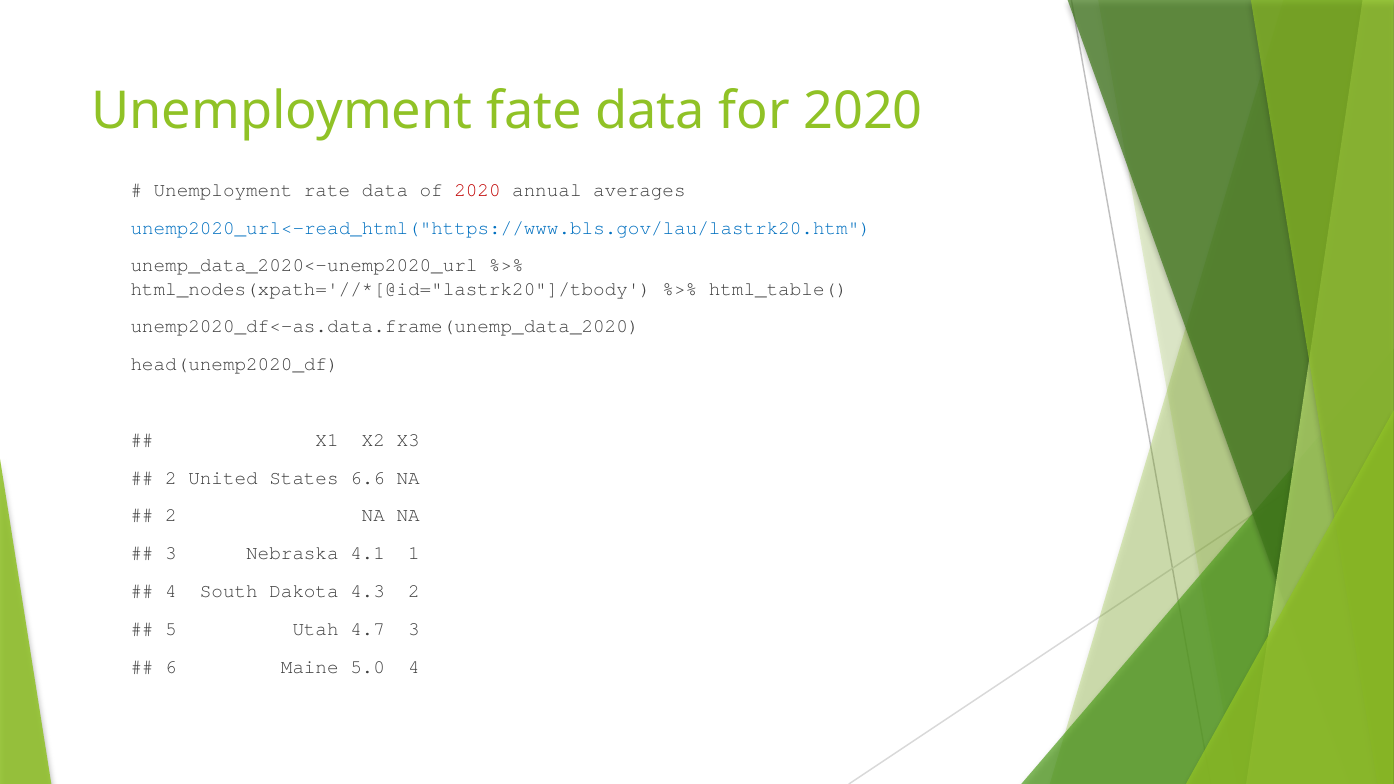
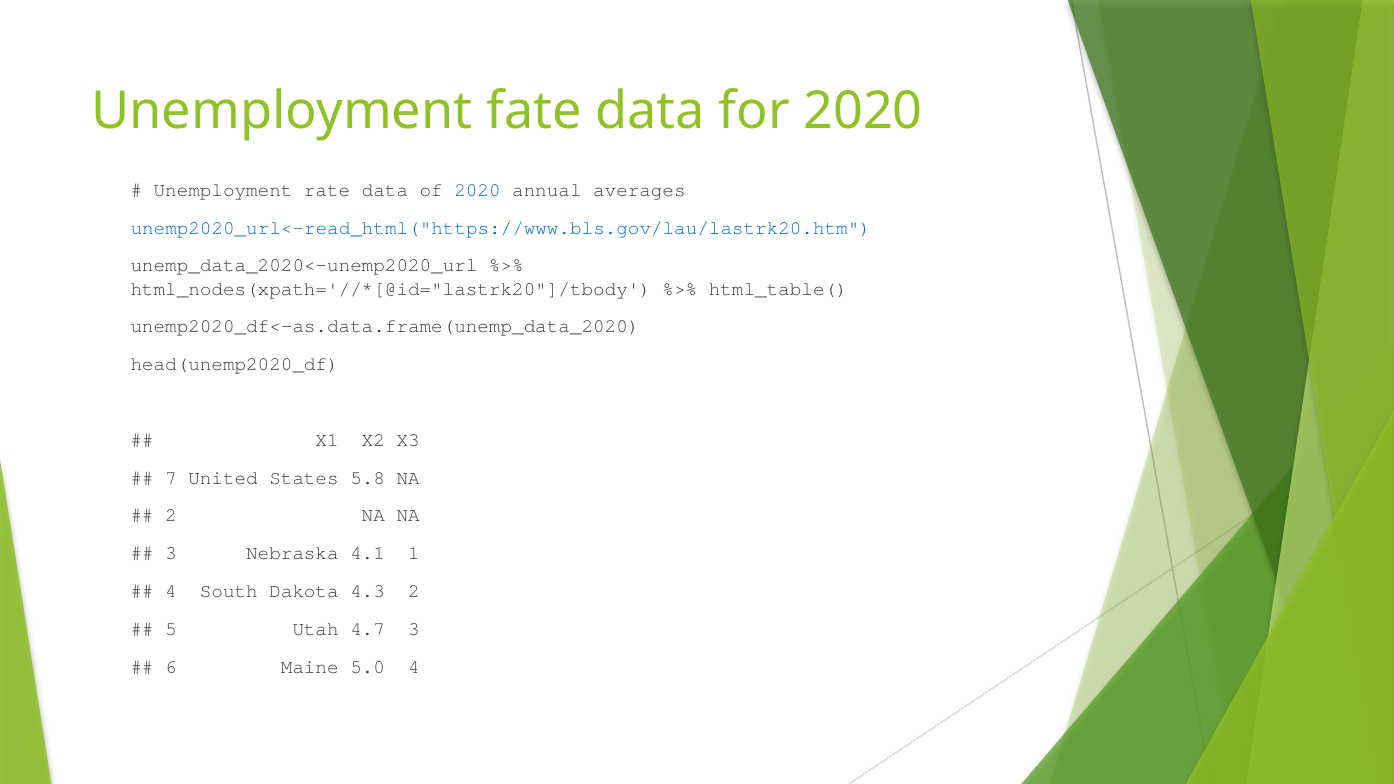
2020 colour: red -> blue (478, 190)
2: 2 -> 7 (171, 478)
6.6: 6.6 -> 5.8 (368, 478)
